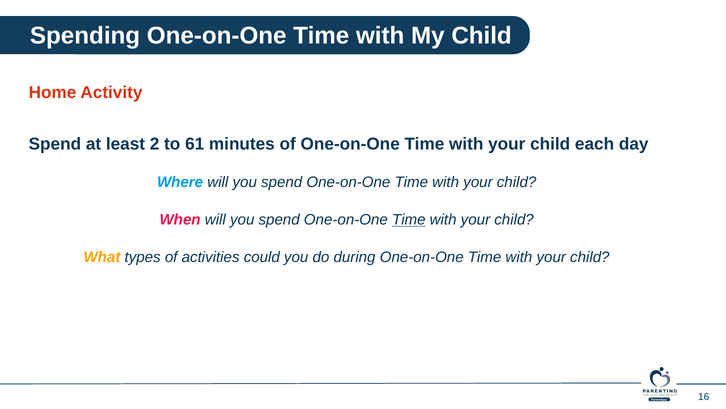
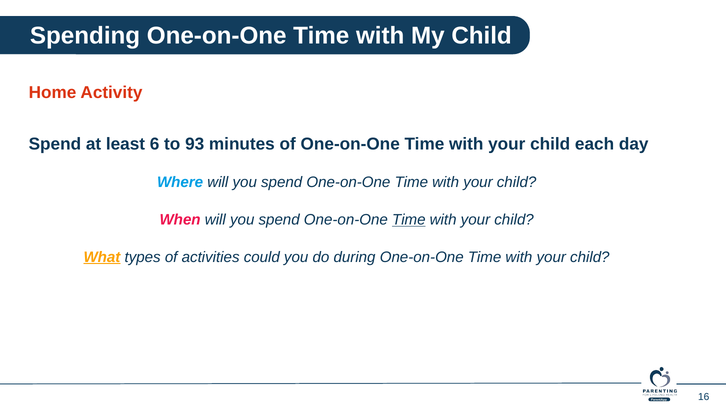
2: 2 -> 6 (155, 144)
61: 61 -> 93 (195, 144)
What underline: none -> present (102, 257)
